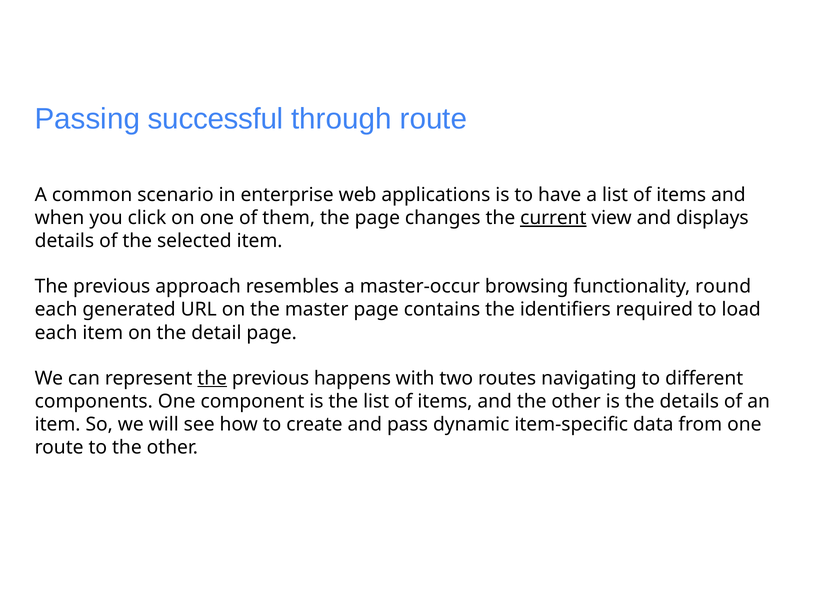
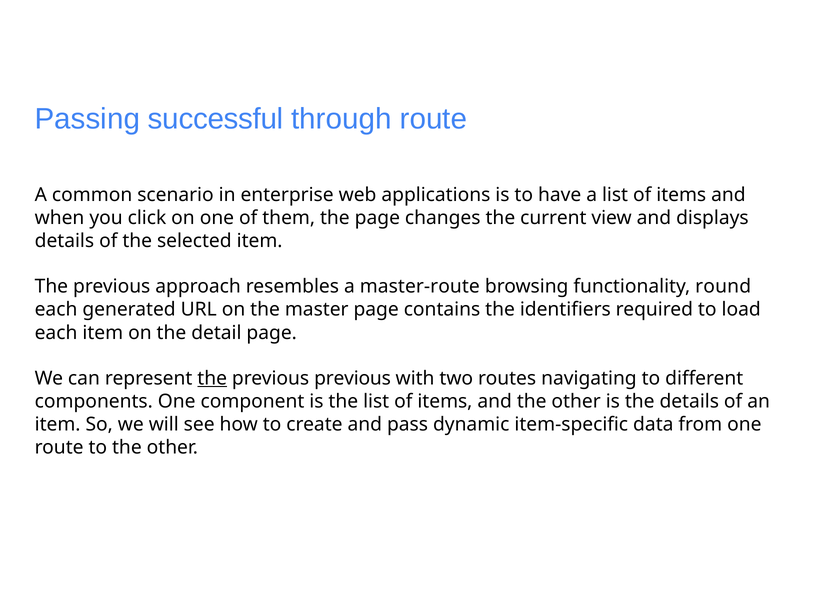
current underline: present -> none (553, 218)
master-occur: master-occur -> master-route (420, 287)
previous happens: happens -> previous (353, 378)
